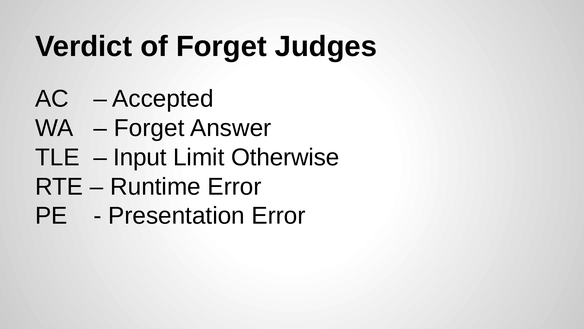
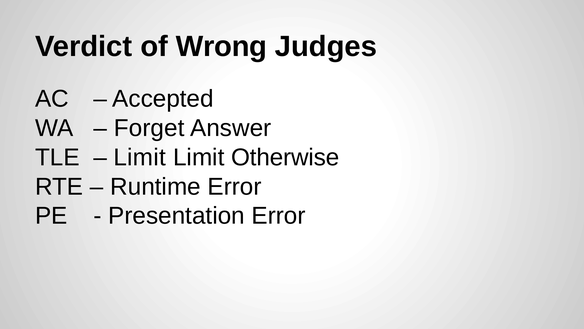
of Forget: Forget -> Wrong (222, 47)
Input: Input -> Limit (140, 157)
